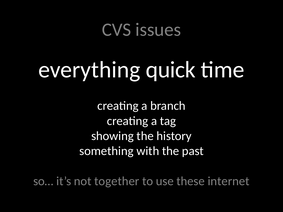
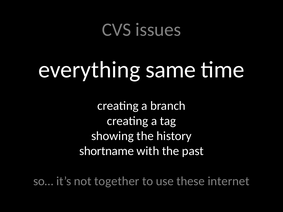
quick: quick -> same (171, 70)
something: something -> shortname (107, 151)
